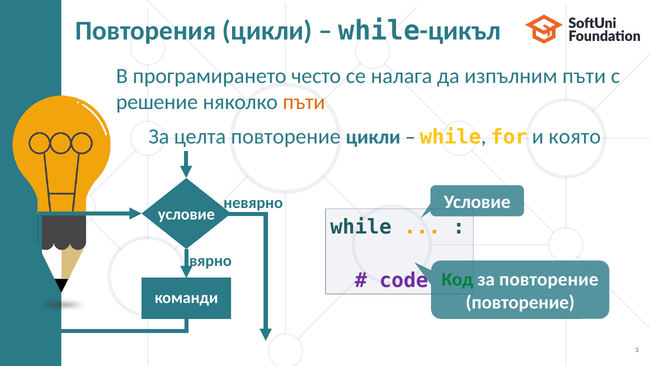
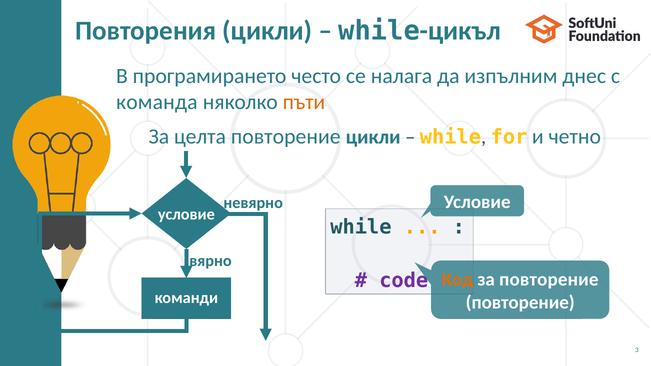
изпълним пъти: пъти -> днес (584, 76)
решение: решение -> команда (157, 102)
която: която -> четно (575, 137)
Код colour: green -> orange (457, 280)
